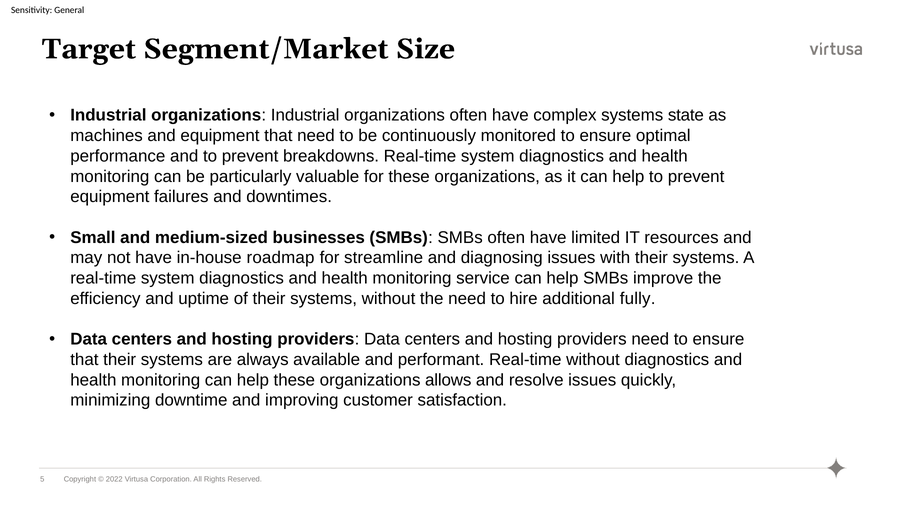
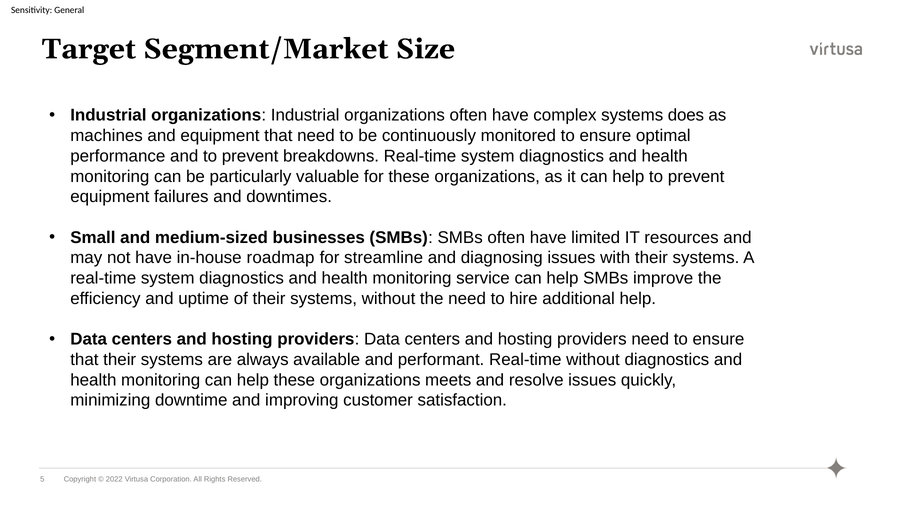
state: state -> does (686, 115)
additional fully: fully -> help (638, 298)
allows: allows -> meets (448, 380)
